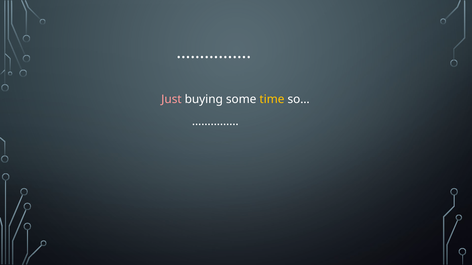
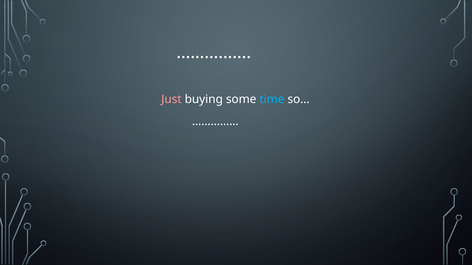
time colour: yellow -> light blue (272, 100)
